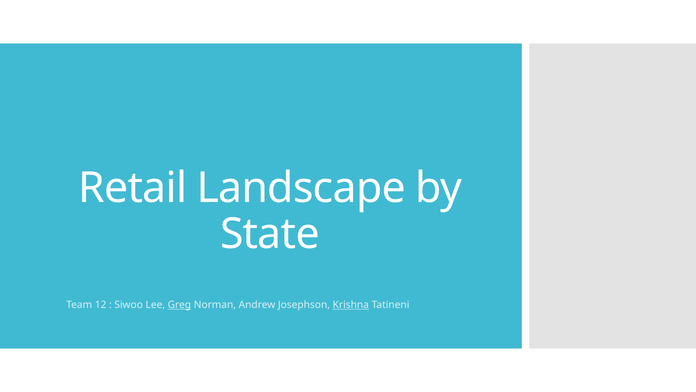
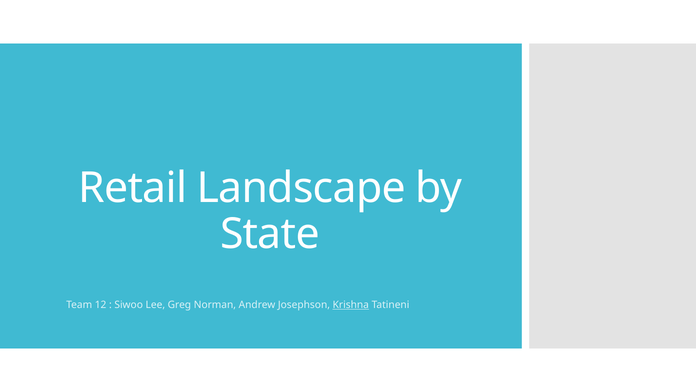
Greg underline: present -> none (179, 304)
